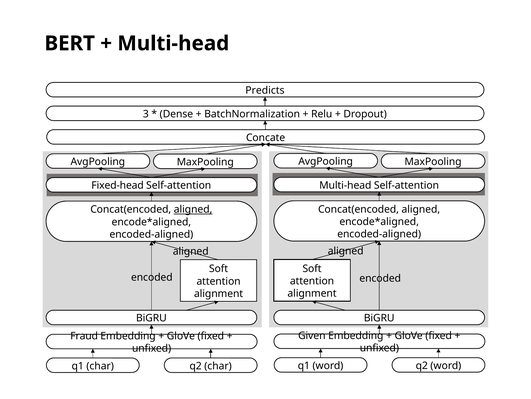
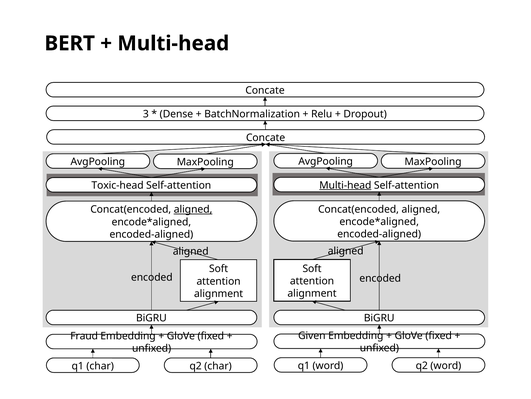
Predicts: Predicts -> Concate (265, 90)
Multi-head underline: none -> present (345, 185)
Fixed-head: Fixed-head -> Toxic-head (118, 185)
